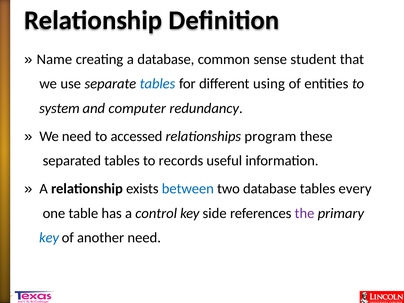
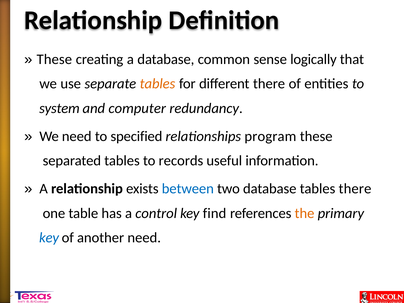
Name: Name -> These (54, 59)
student: student -> logically (313, 59)
tables colour: blue -> orange (158, 84)
different using: using -> there (269, 84)
accessed: accessed -> specified (136, 136)
tables every: every -> there (355, 189)
side: side -> find (215, 213)
the colour: purple -> orange (305, 213)
